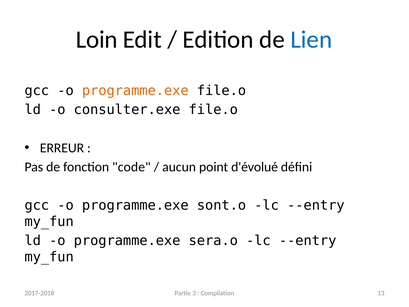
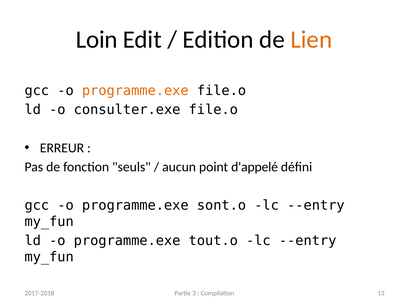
Lien colour: blue -> orange (311, 40)
code: code -> seuls (131, 167)
d'évolué: d'évolué -> d'appelé (255, 167)
sera.o: sera.o -> tout.o (213, 241)
